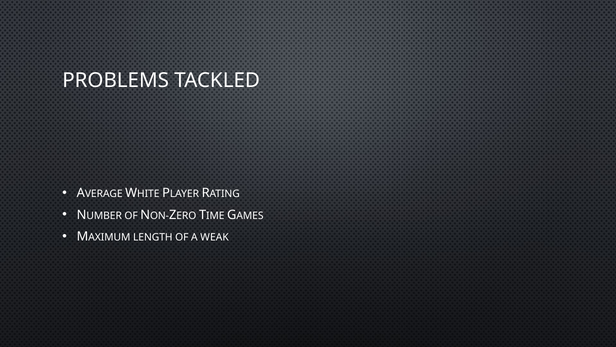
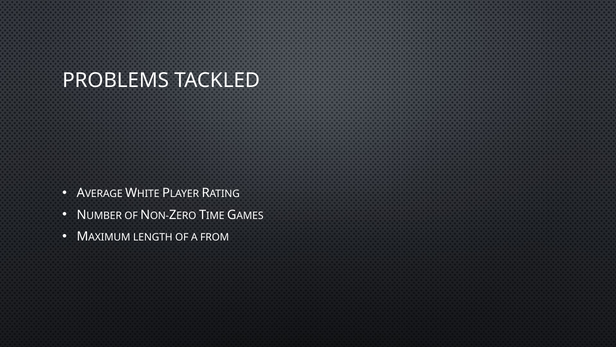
WEAK: WEAK -> FROM (215, 237)
